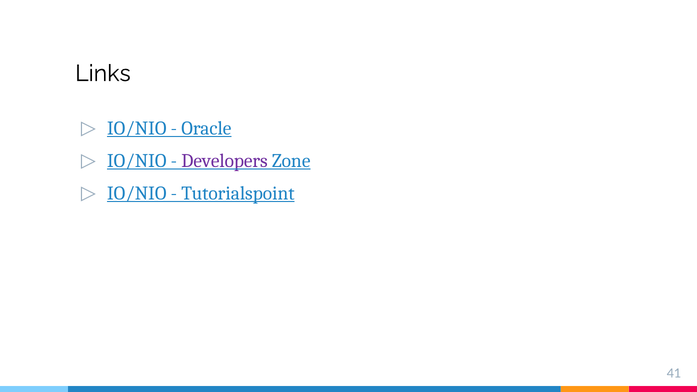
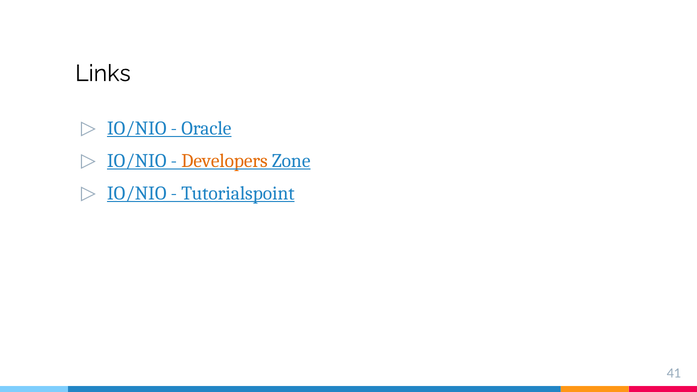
Developers colour: purple -> orange (224, 161)
